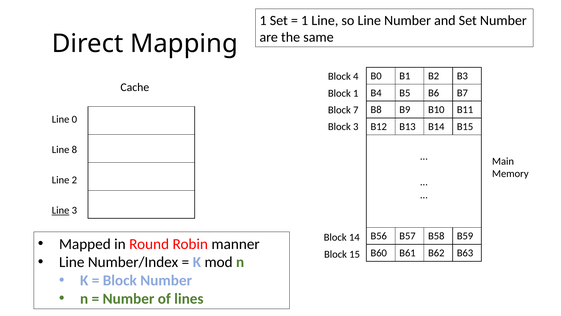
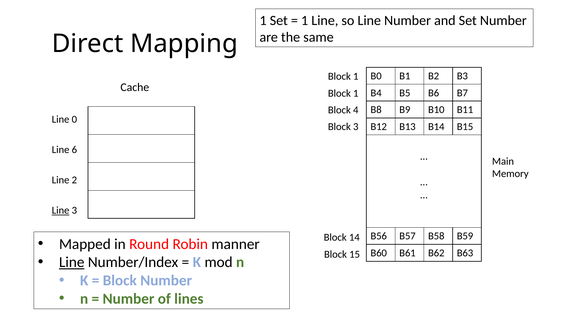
4: 4 -> 1 (356, 76)
7: 7 -> 4 (356, 110)
8: 8 -> 6 (74, 149)
Line underline: none -> present (72, 262)
